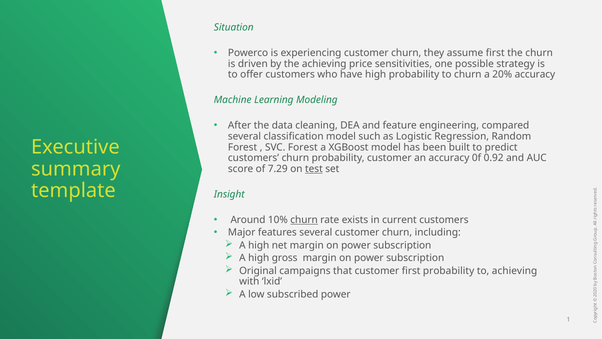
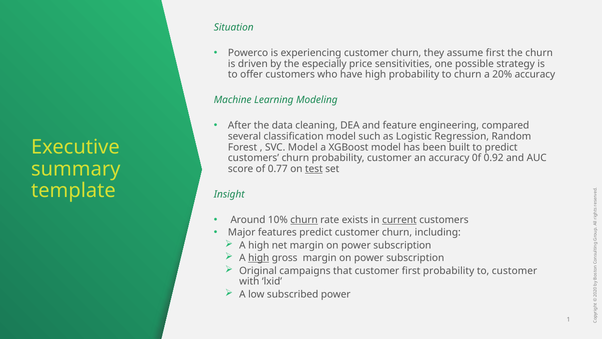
the achieving: achieving -> especially (324, 64)
SVC Forest: Forest -> Model (303, 147)
7.29: 7.29 -> 0.77 (278, 169)
current underline: none -> present (399, 220)
features several: several -> predict (316, 232)
high underline: none -> present (259, 258)
to achieving: achieving -> customer (514, 270)
